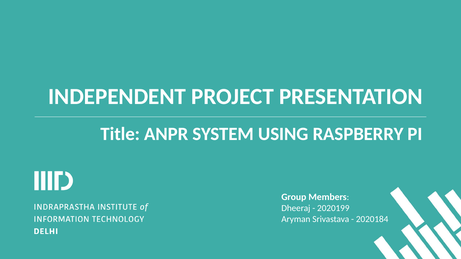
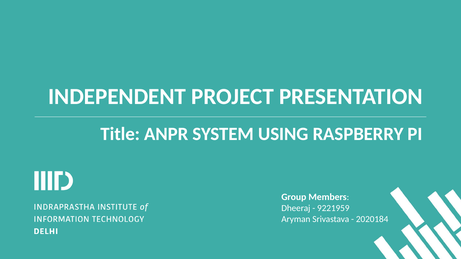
2020199: 2020199 -> 9221959 (333, 208)
